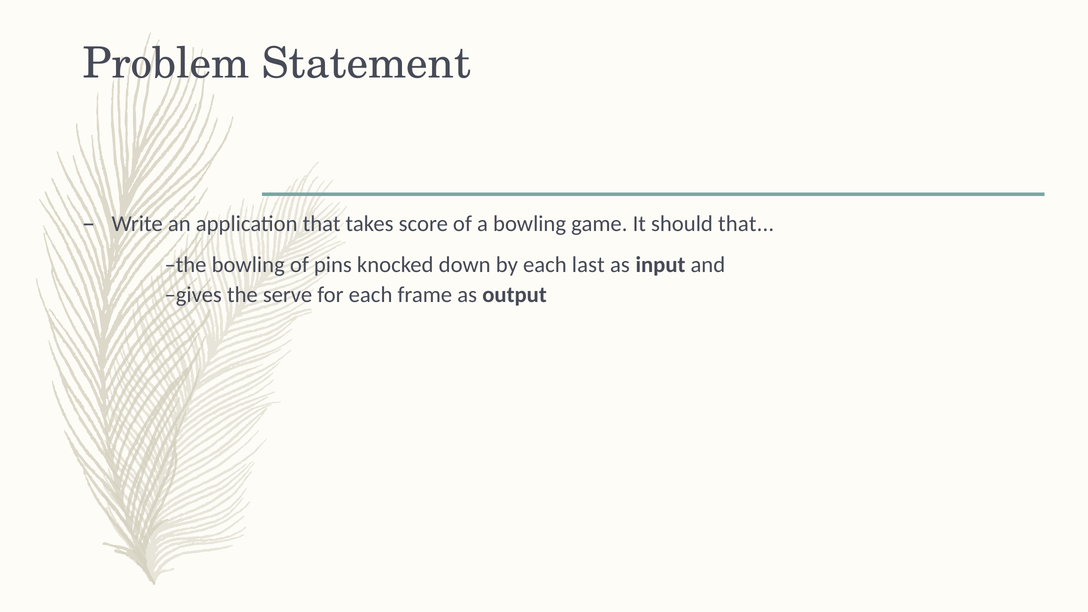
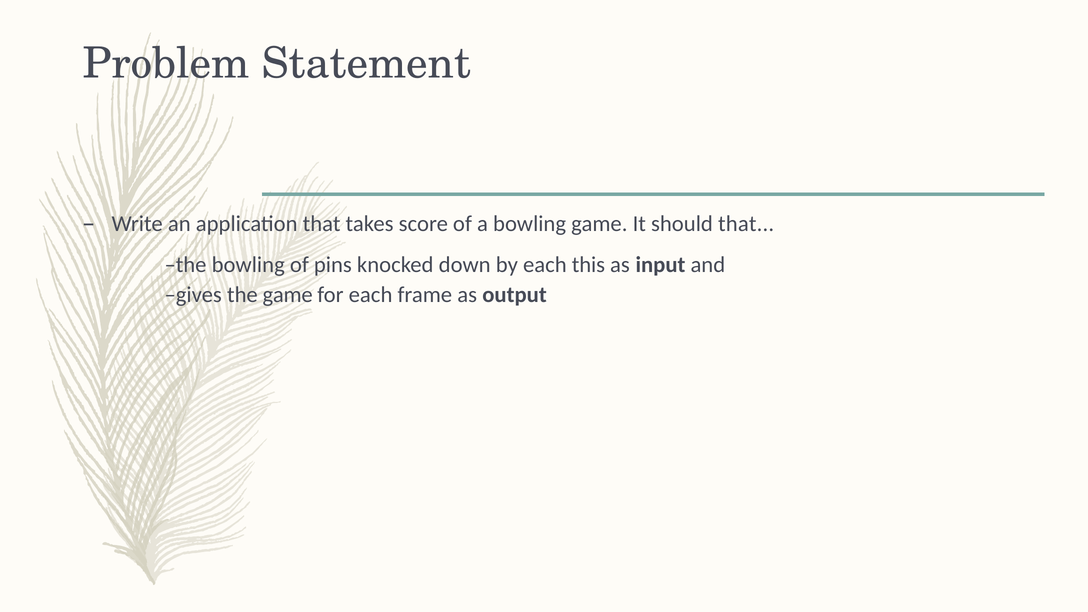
last: last -> this (588, 265)
the serve: serve -> game (288, 295)
